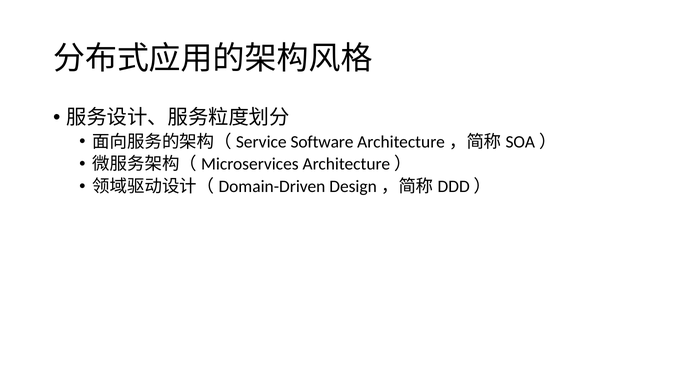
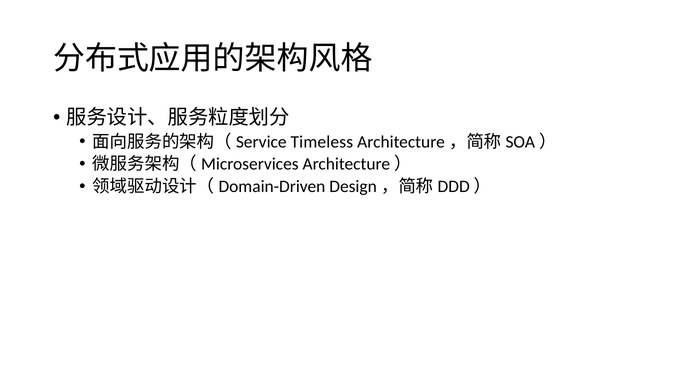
Software: Software -> Timeless (322, 142)
